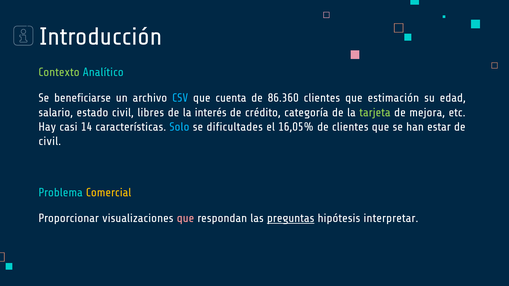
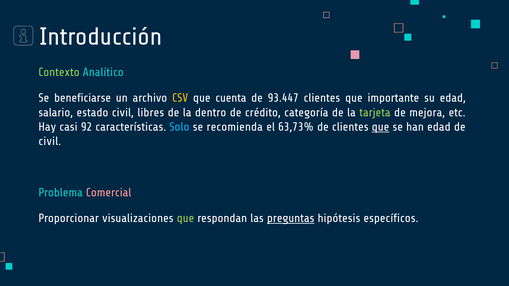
CSV colour: light blue -> yellow (180, 98)
86.360: 86.360 -> 93.447 (283, 98)
estimación: estimación -> importante (393, 98)
interés: interés -> dentro (211, 113)
14: 14 -> 92 (87, 127)
dificultades: dificultades -> recomienda (235, 127)
16,05%: 16,05% -> 63,73% (296, 127)
que underline: none -> present (381, 127)
han estar: estar -> edad (439, 127)
Comercial colour: yellow -> pink (109, 193)
que colour: pink -> light green (185, 219)
interpretar: interpretar -> específicos (391, 219)
